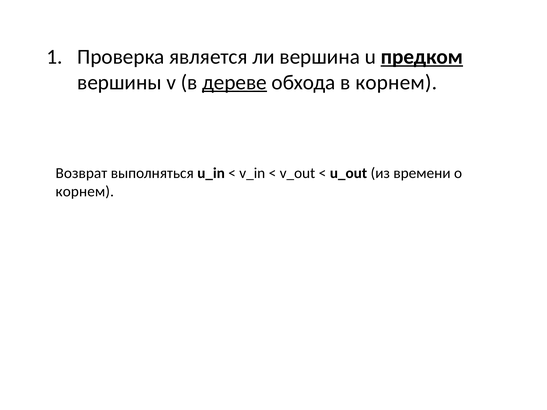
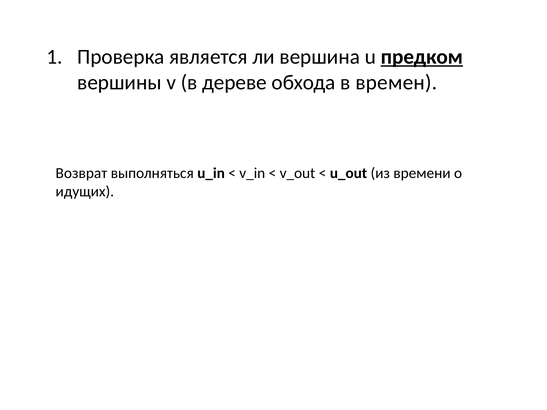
дереве underline: present -> none (235, 82)
в корнем: корнем -> времен (396, 82)
корнем: корнем -> идущих (85, 192)
